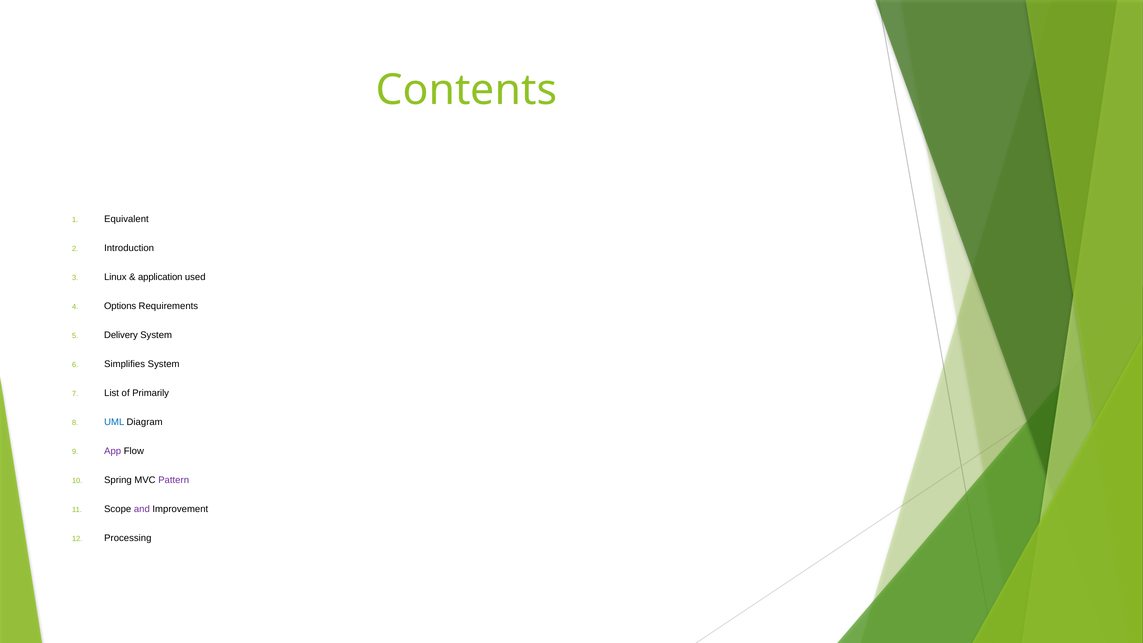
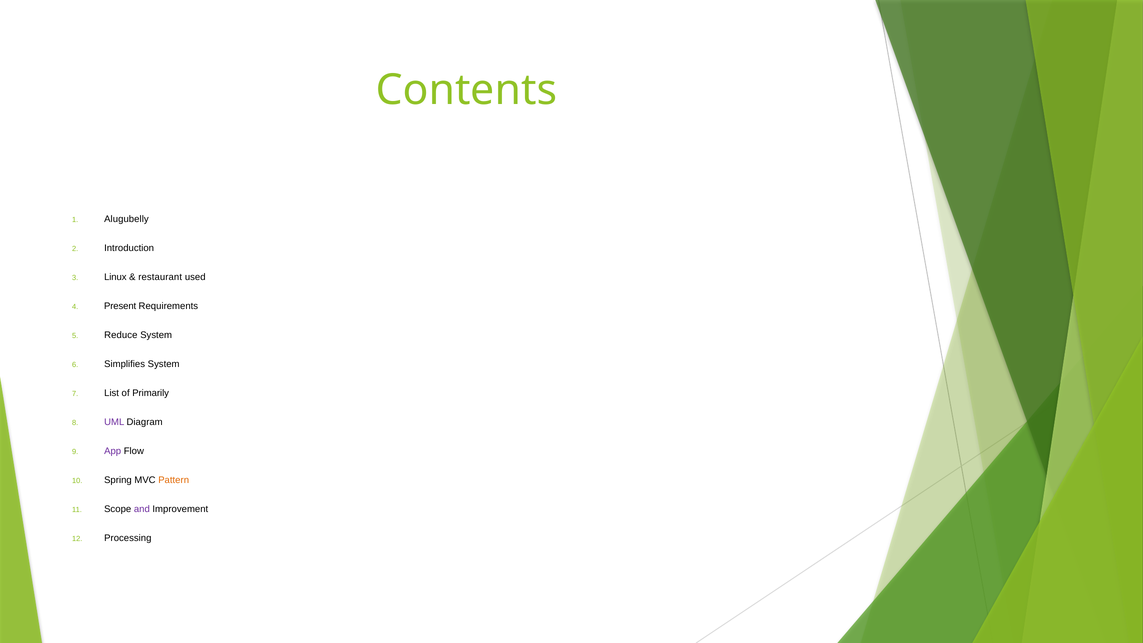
Equivalent: Equivalent -> Alugubelly (126, 219)
application: application -> restaurant (160, 277)
Options: Options -> Present (120, 306)
Delivery: Delivery -> Reduce (121, 335)
UML colour: blue -> purple (114, 422)
Pattern colour: purple -> orange (174, 480)
